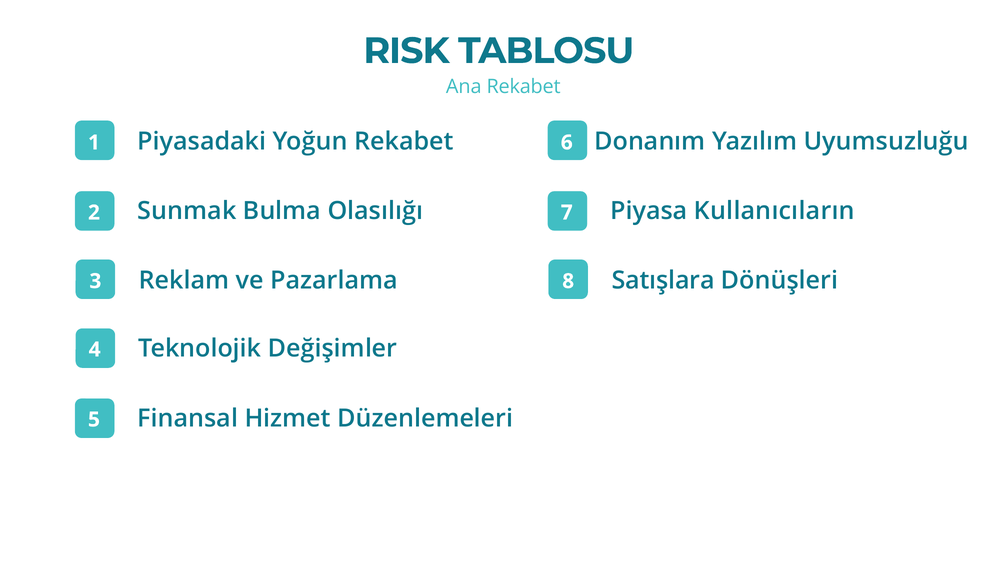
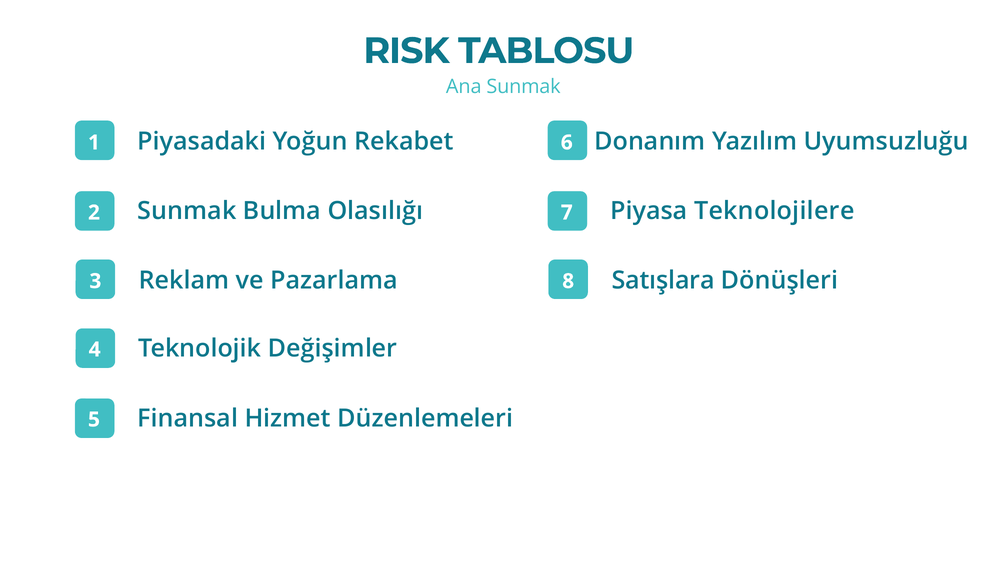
Ana Rekabet: Rekabet -> Sunmak (524, 87)
Kullanıcıların: Kullanıcıların -> Teknolojilere (774, 211)
